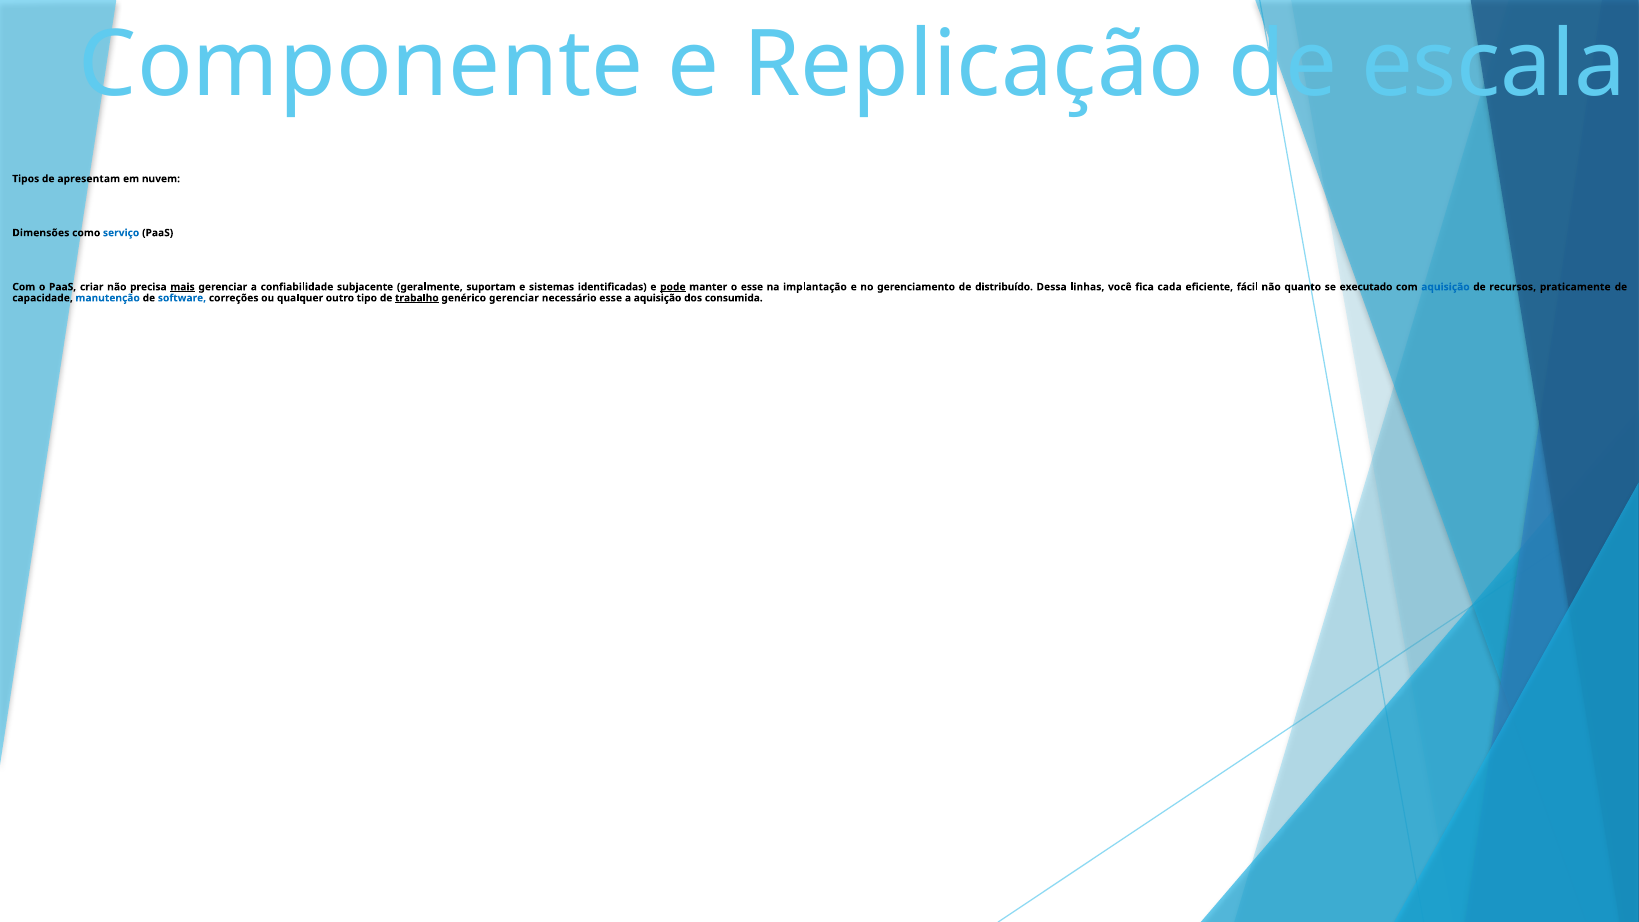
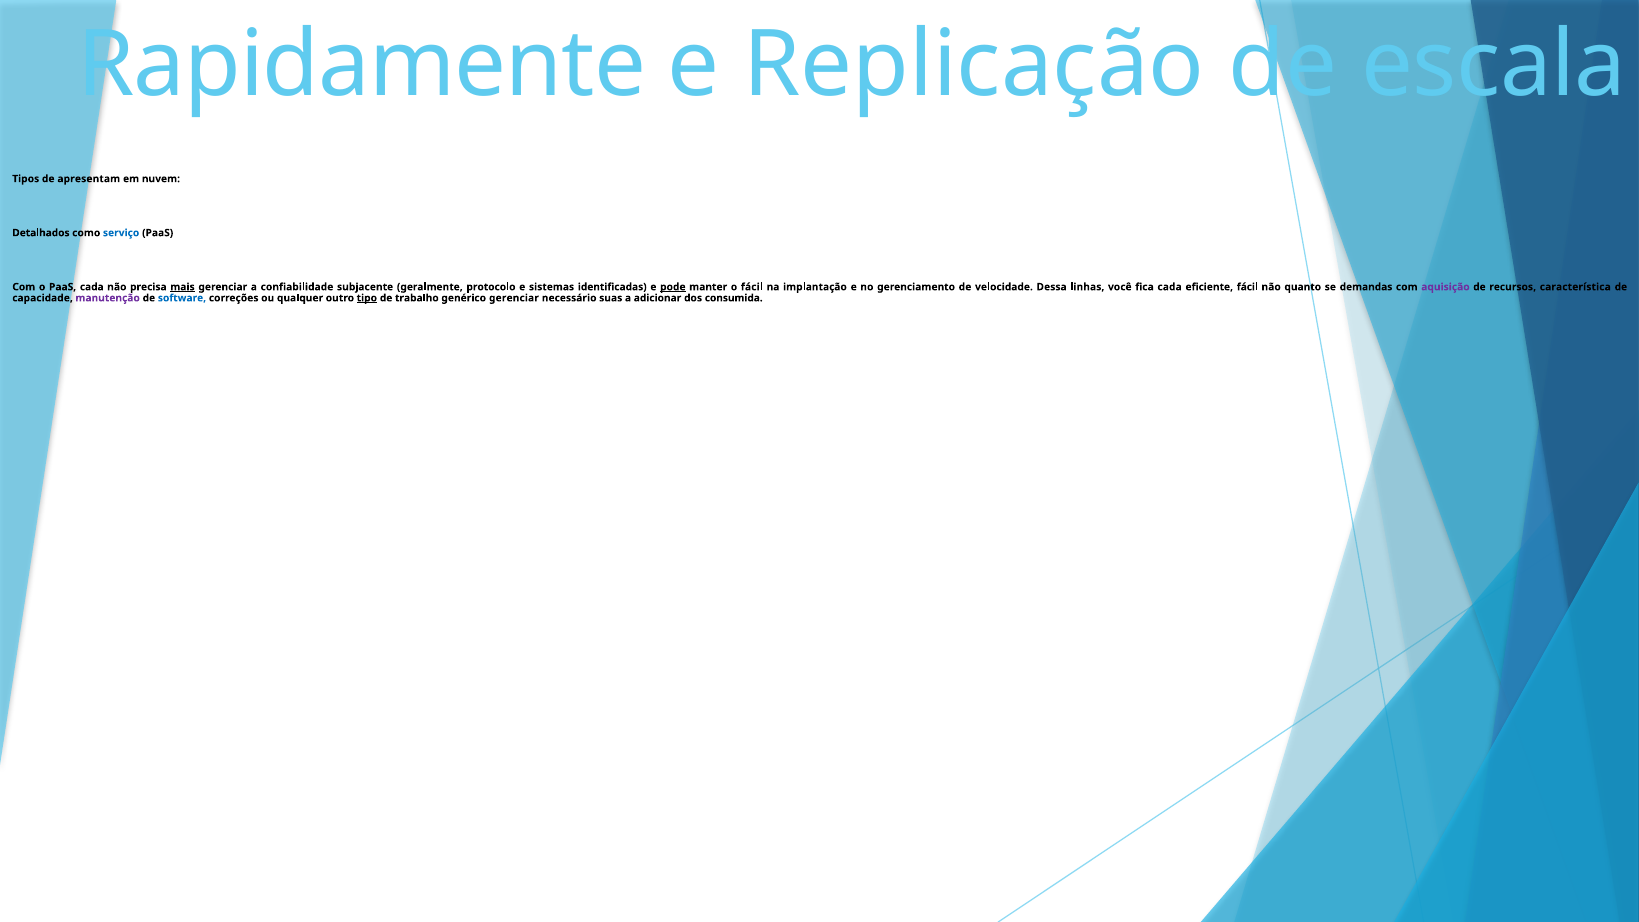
Componente: Componente -> Rapidamente (362, 65)
Dimensões: Dimensões -> Detalhados (41, 233)
PaaS criar: criar -> cada (92, 287)
suportam: suportam -> protocolo (491, 287)
o esse: esse -> fácil (752, 287)
distribuído: distribuído -> velocidade (1004, 287)
executado: executado -> demandas (1366, 287)
aquisição colour: blue -> purple (1445, 287)
praticamente: praticamente -> característica (1575, 287)
manutenção colour: blue -> purple (108, 298)
tipo underline: none -> present (367, 298)
trabalho underline: present -> none (417, 298)
necessário esse: esse -> suas (611, 298)
a aquisição: aquisição -> adicionar (658, 298)
